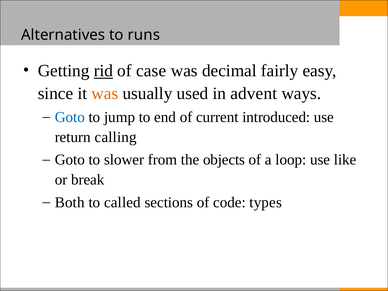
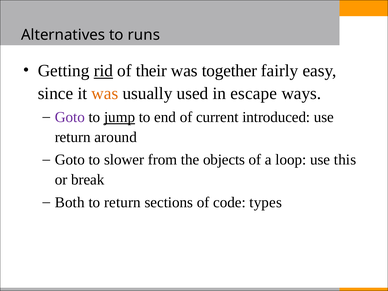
case: case -> their (151, 71)
decimal: decimal -> together (229, 71)
advent: advent -> escape (254, 93)
Goto colour: blue -> purple (70, 117)
jump underline: none -> present (120, 117)
calling: calling -> around (116, 137)
like: like -> this (345, 160)
to called: called -> return (122, 202)
